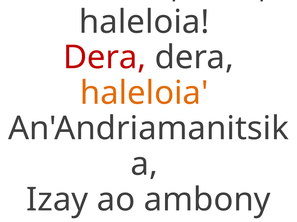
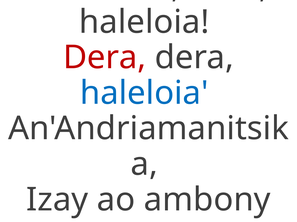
haleloia colour: orange -> blue (144, 93)
